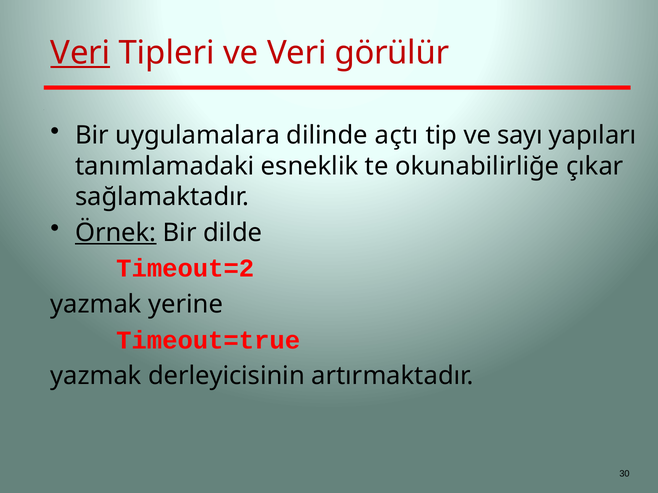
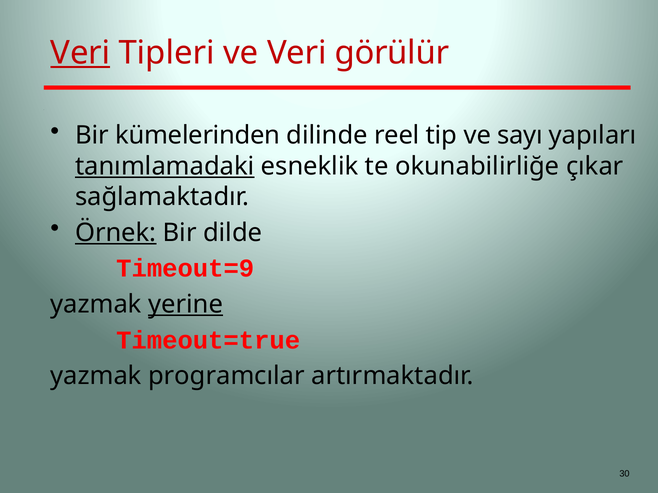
uygulamalara: uygulamalara -> kümelerinden (198, 136)
açtı: açtı -> reel (397, 136)
tanımlamadaki underline: none -> present (165, 166)
Timeout=2: Timeout=2 -> Timeout=9 (185, 269)
yerine underline: none -> present (186, 305)
derleyicisinin: derleyicisinin -> programcılar (227, 376)
